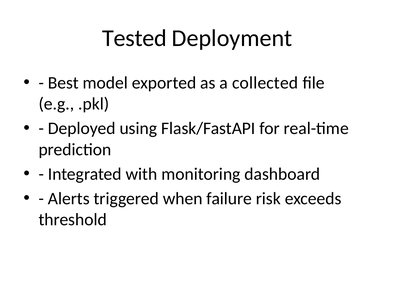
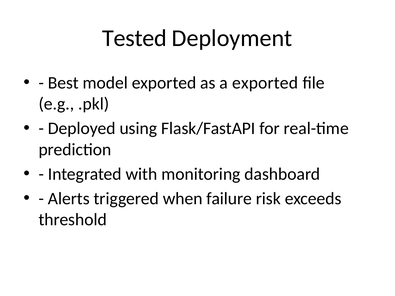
a collected: collected -> exported (265, 83)
